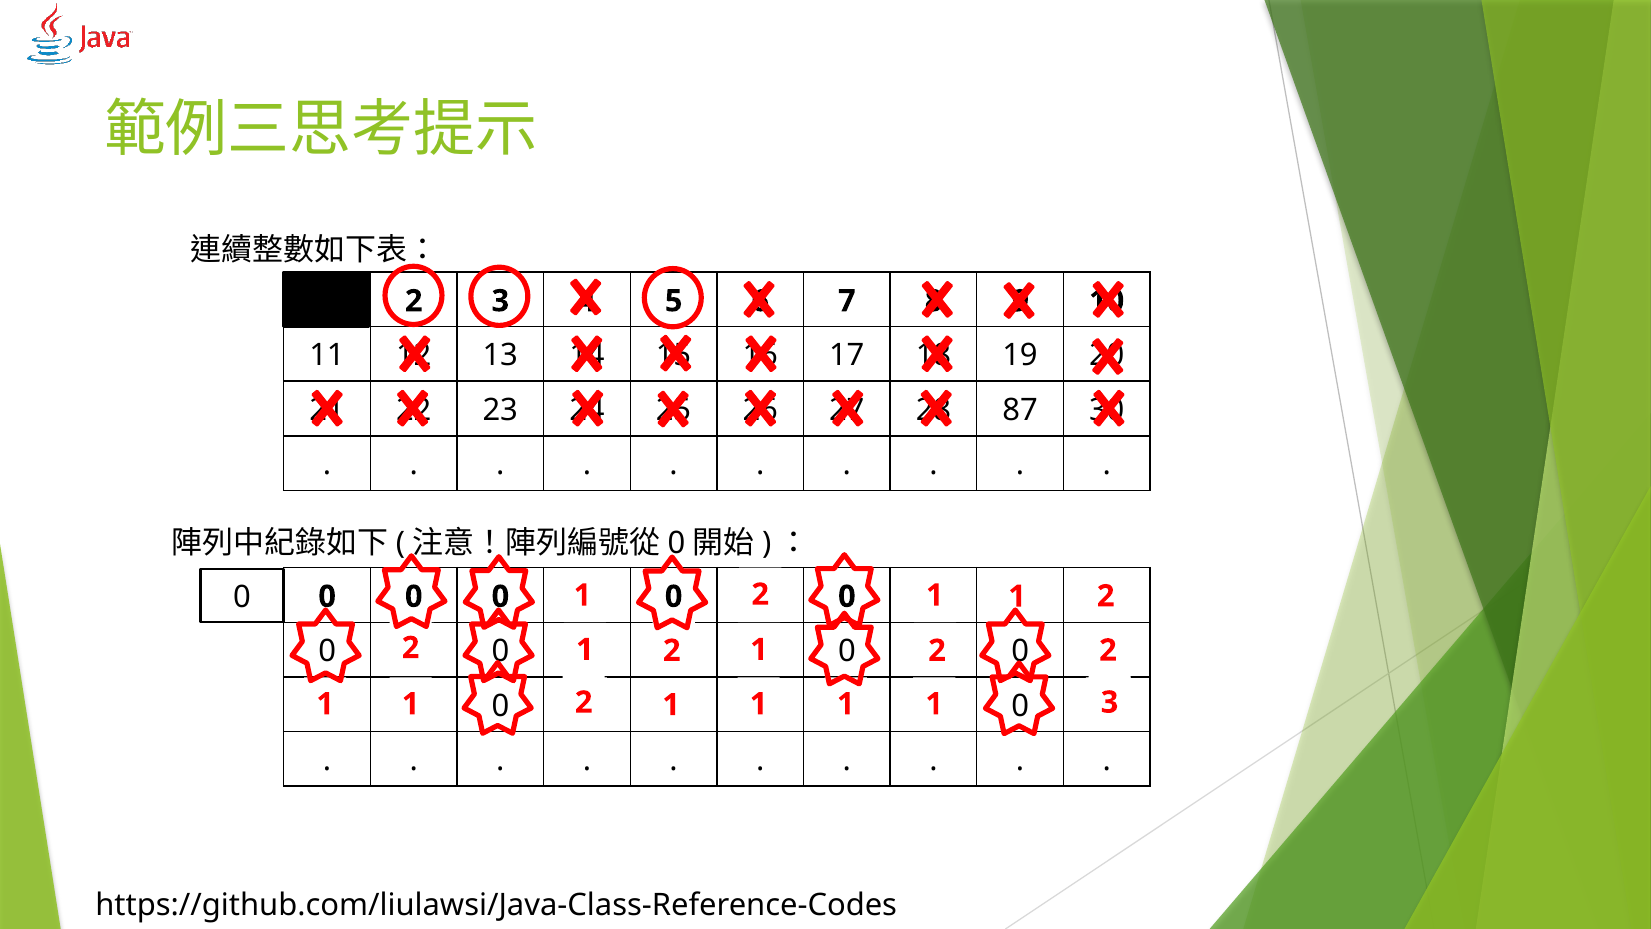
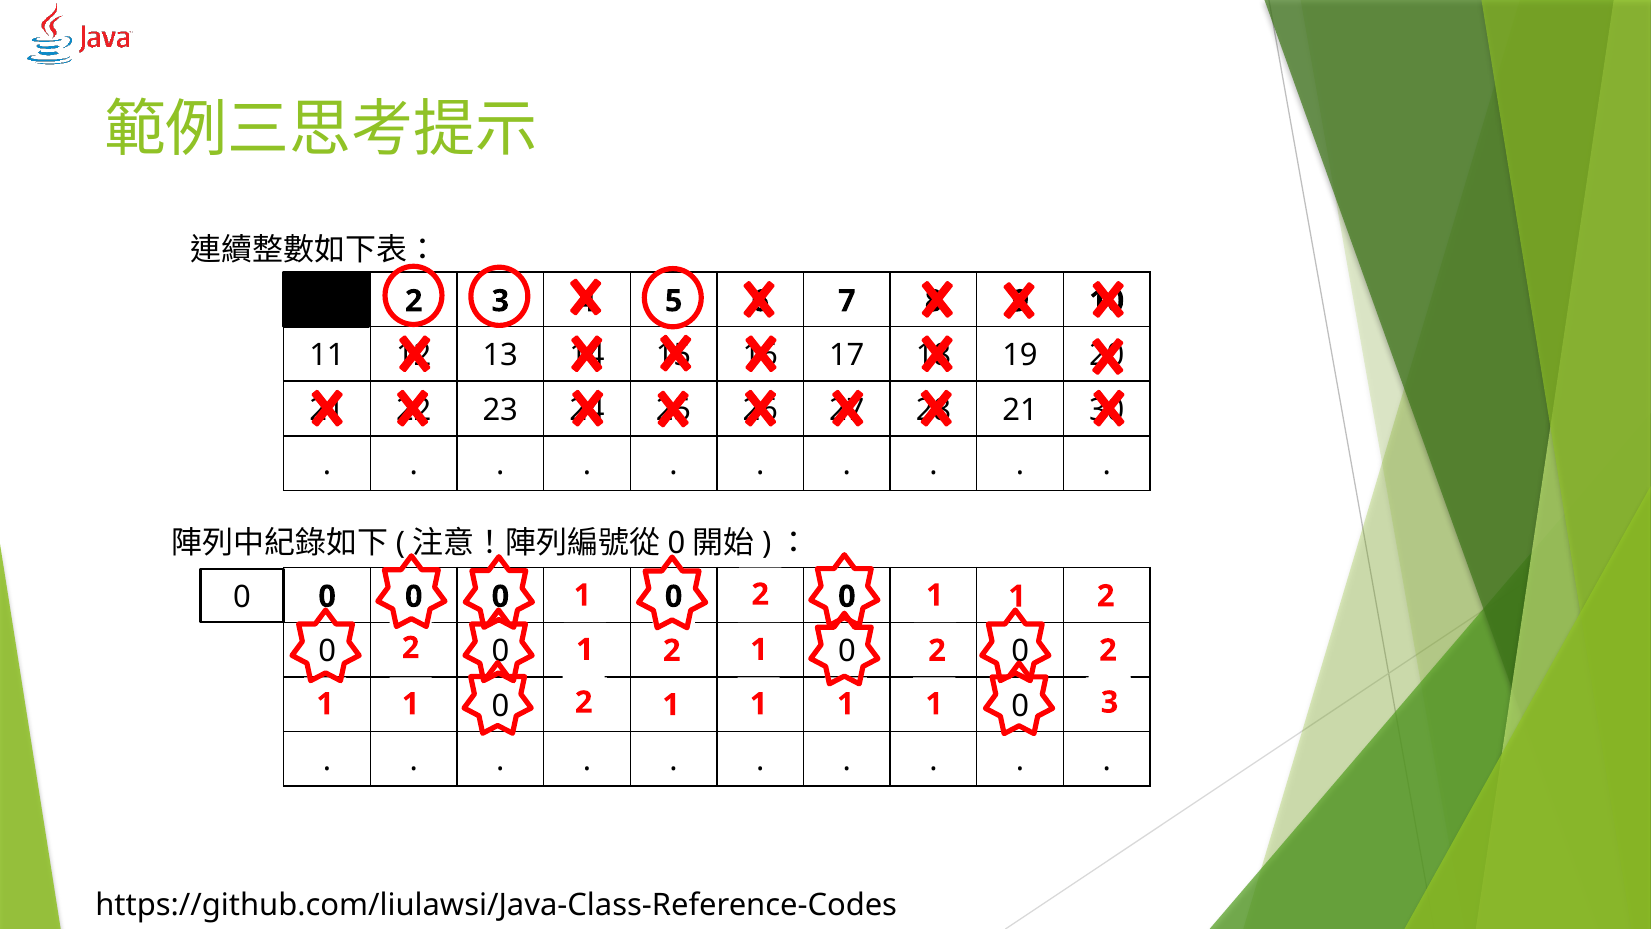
87: 87 -> 21 (1020, 410)
